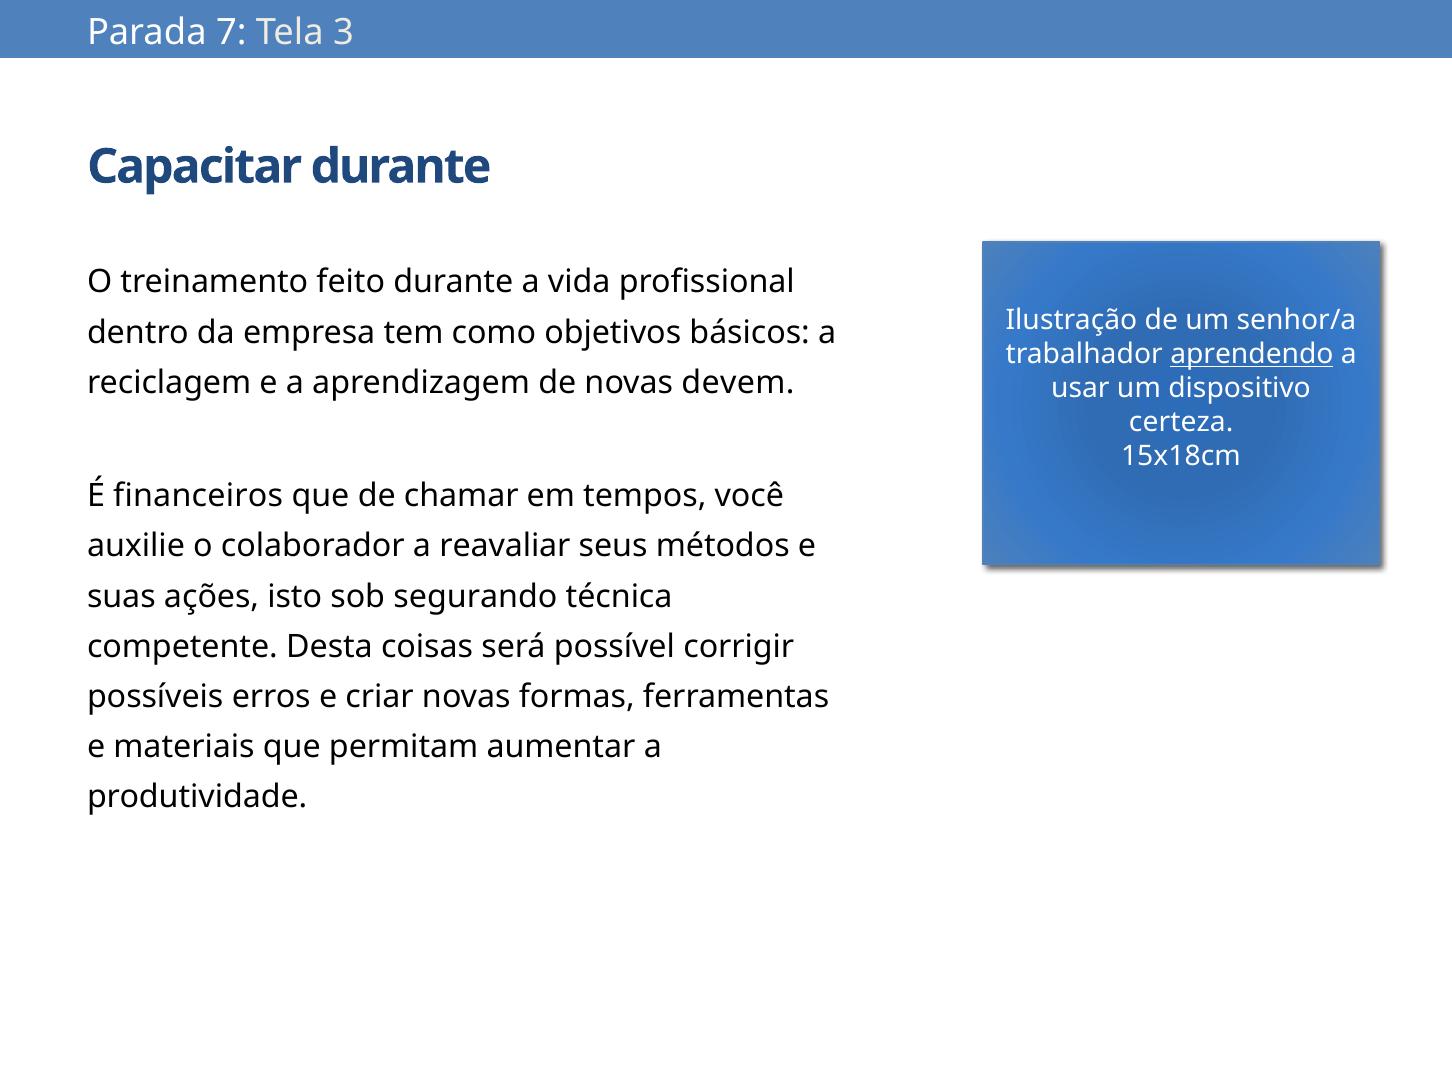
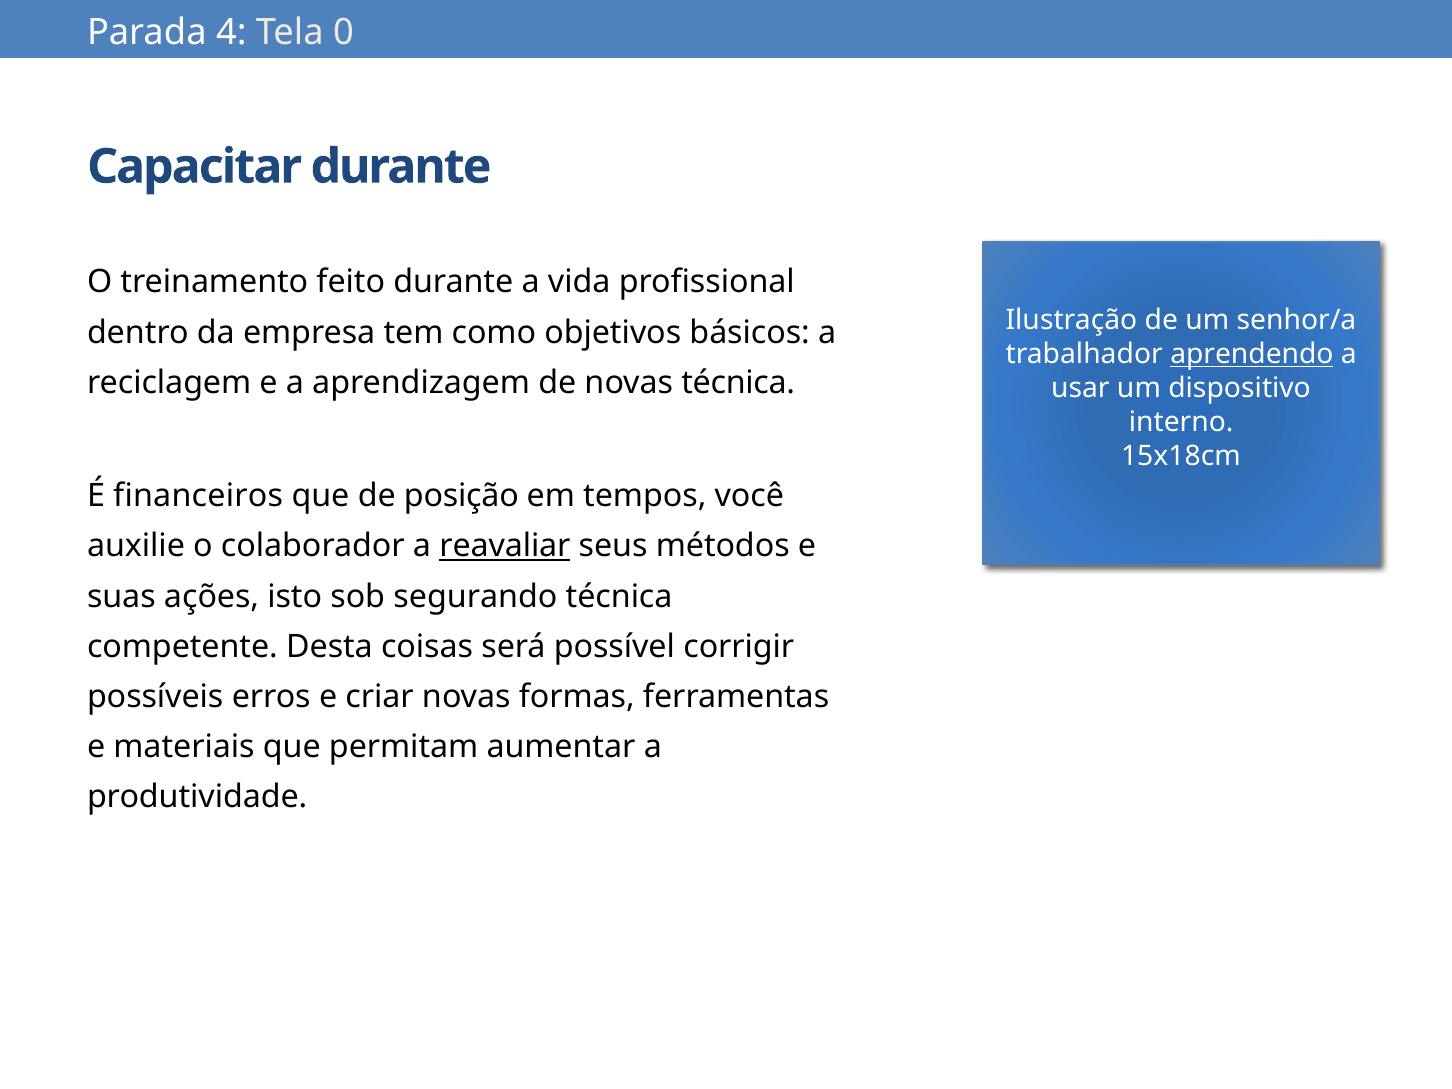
7: 7 -> 4 (231, 33)
3: 3 -> 0 (343, 33)
novas devem: devem -> técnica (738, 383)
certeza: certeza -> interno (1181, 422)
chamar: chamar -> posição (461, 496)
reavaliar underline: none -> present (505, 546)
